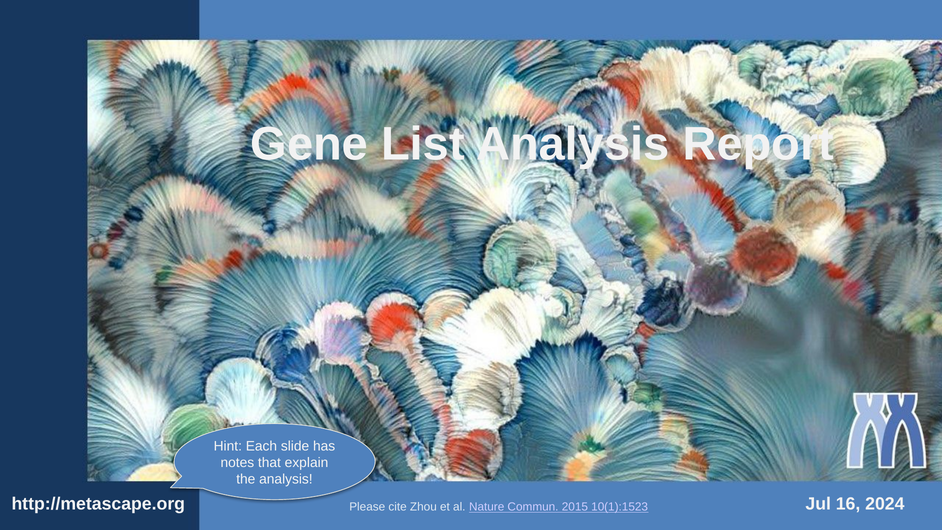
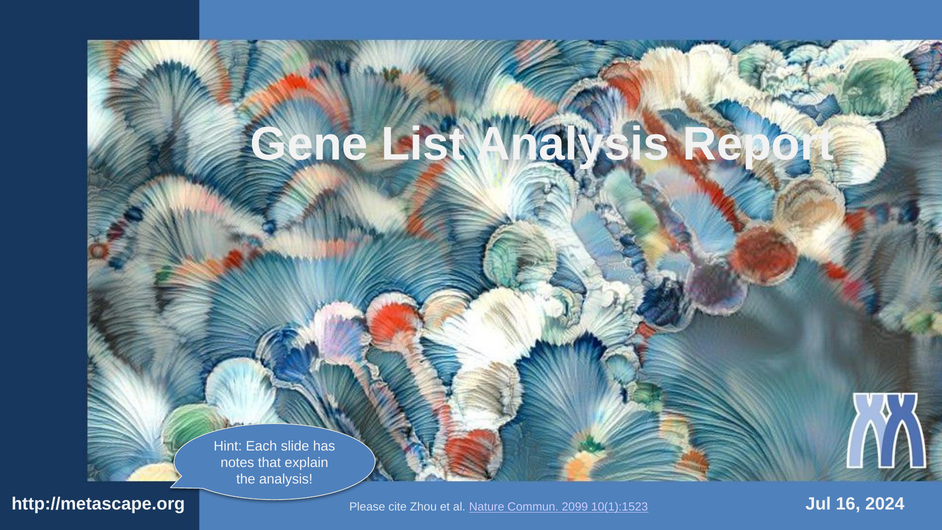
2015: 2015 -> 2099 (575, 507)
